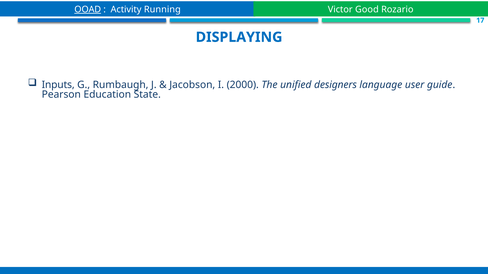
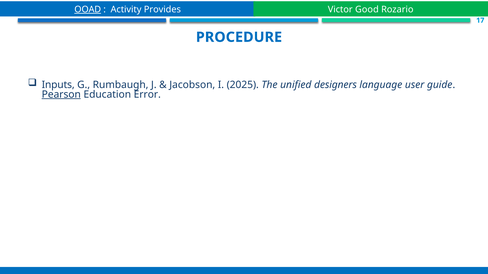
Running: Running -> Provides (162, 9)
DISPLAYING: DISPLAYING -> PROCEDURE (239, 37)
2000: 2000 -> 2025 (243, 85)
Pearson underline: none -> present (61, 95)
State: State -> Error (147, 95)
